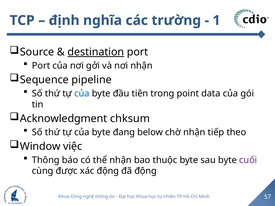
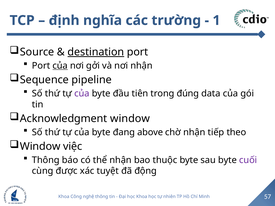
của underline: none -> present (60, 66)
của colour: blue -> purple (82, 94)
point: point -> đúng (188, 94)
Acknowledgment chksum: chksum -> window (130, 119)
below: below -> above (150, 132)
xác động: động -> tuyệt (108, 171)
